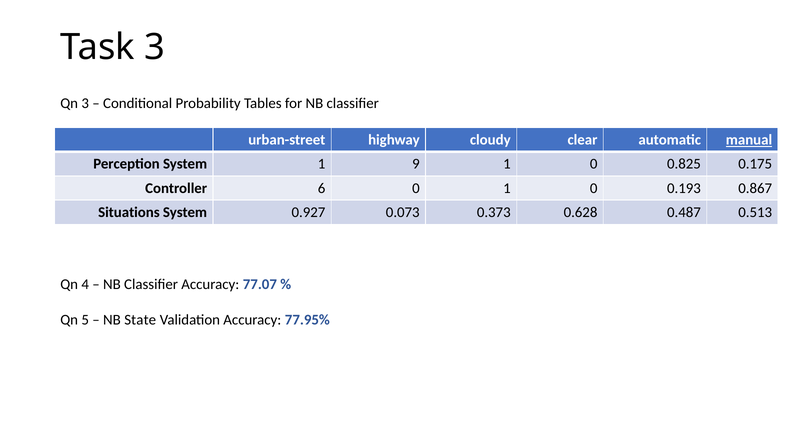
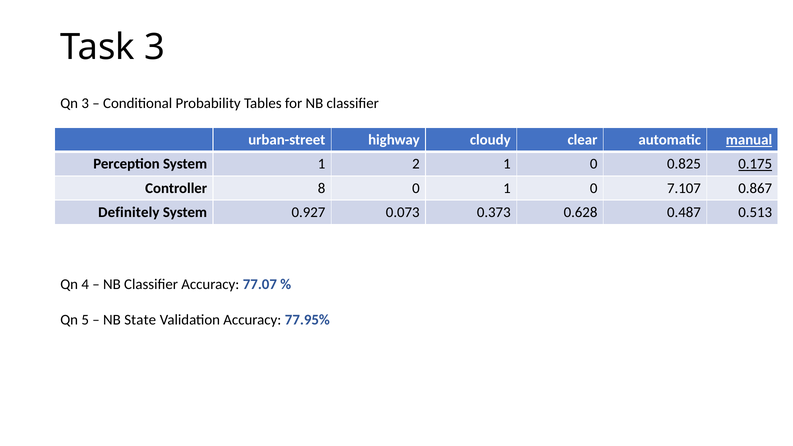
9: 9 -> 2 (416, 164)
0.175 underline: none -> present (755, 164)
6: 6 -> 8 (322, 188)
0.193: 0.193 -> 7.107 (684, 188)
Situations: Situations -> Definitely (129, 212)
